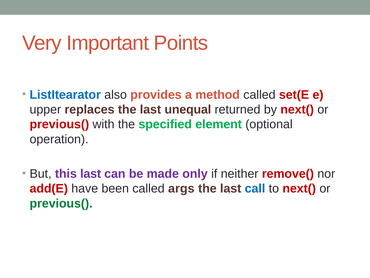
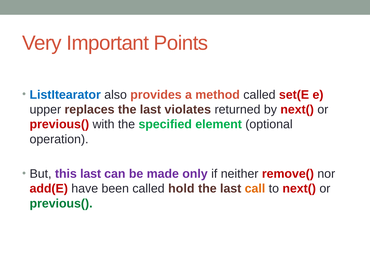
unequal: unequal -> violates (188, 109)
args: args -> hold (181, 188)
call colour: blue -> orange (255, 188)
